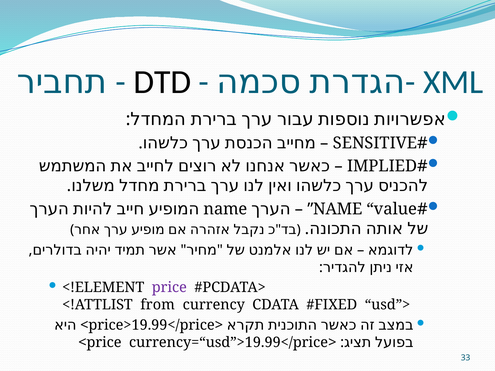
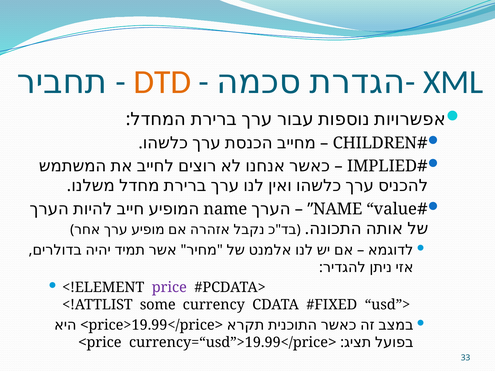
DTD colour: black -> orange (162, 82)
SENSITIVE: SENSITIVE -> CHILDREN (375, 143)
from: from -> some (158, 305)
